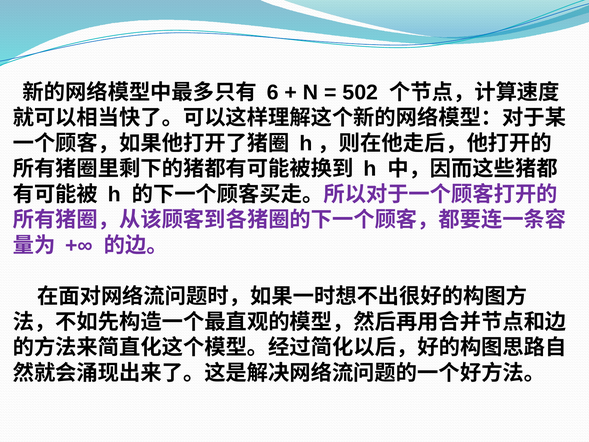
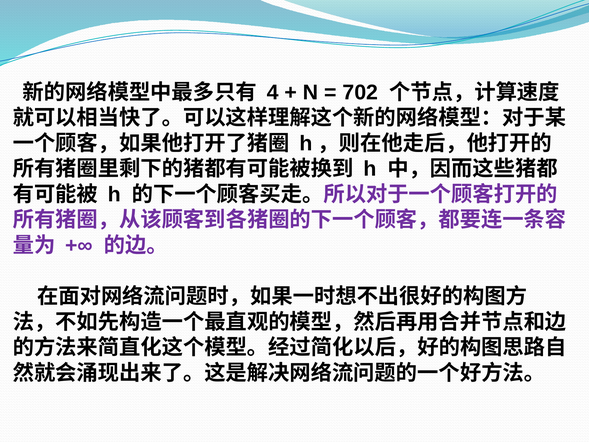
6: 6 -> 4 (273, 92)
502: 502 -> 702 (360, 92)
